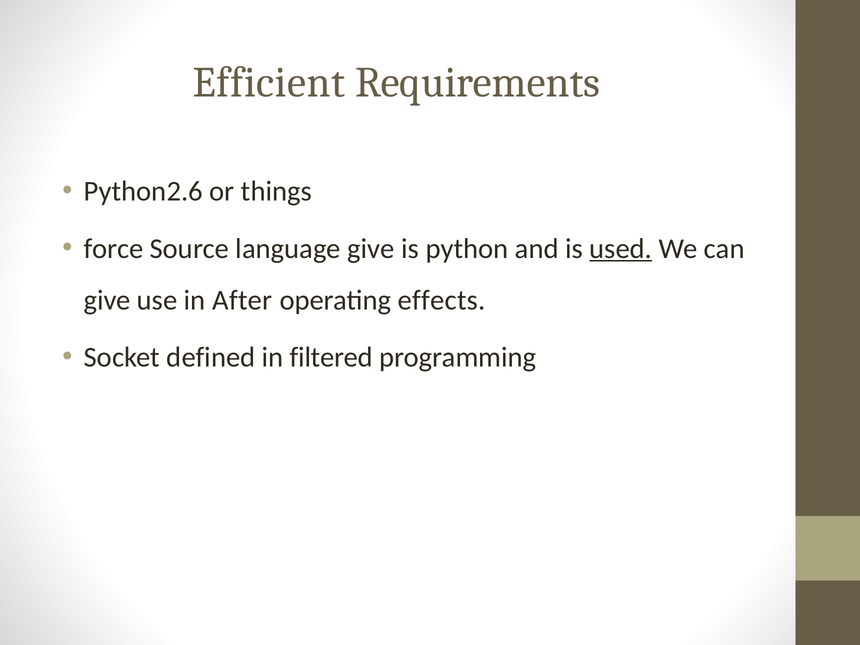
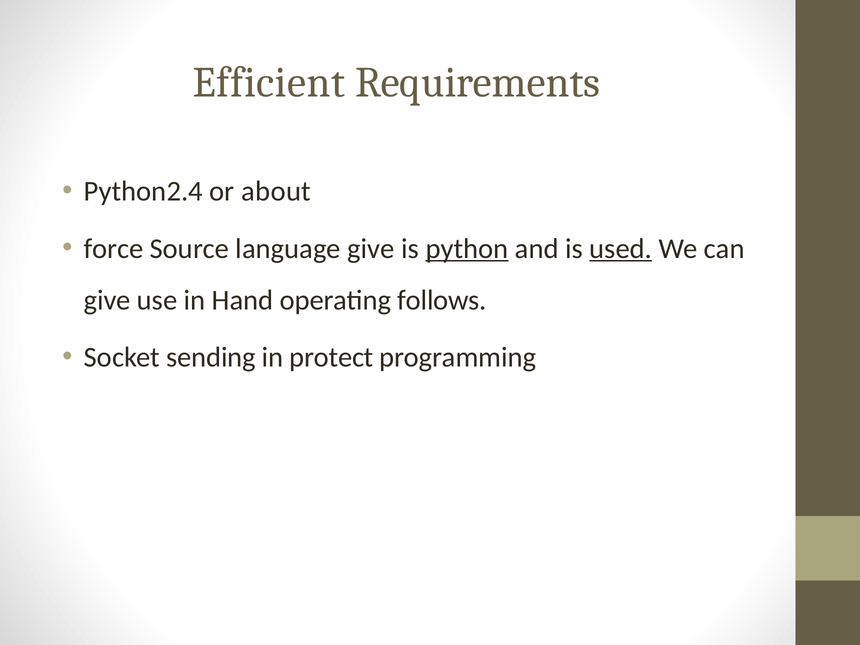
Python2.6: Python2.6 -> Python2.4 (143, 191)
things: things -> about (276, 191)
python underline: none -> present (467, 249)
After: After -> Hand (243, 300)
effects: effects -> follows (442, 300)
defined: defined -> sending (211, 357)
filtered: filtered -> protect (331, 357)
